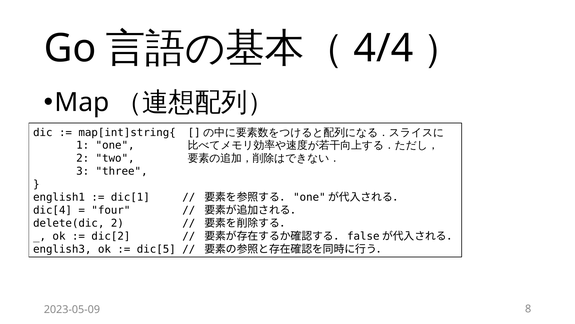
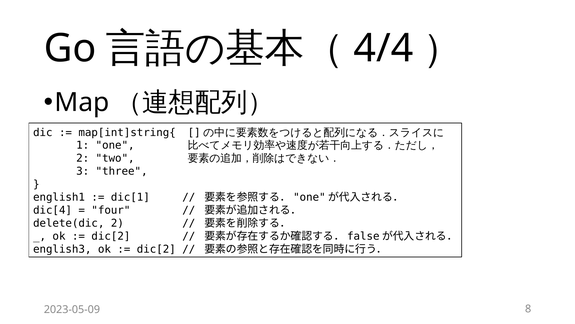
dic[5: dic[5 -> dic[2 (156, 249)
